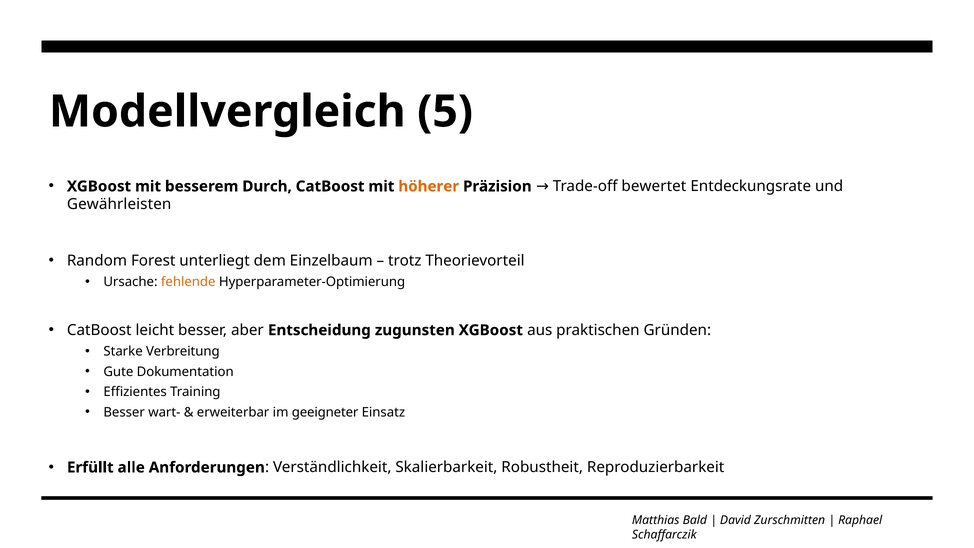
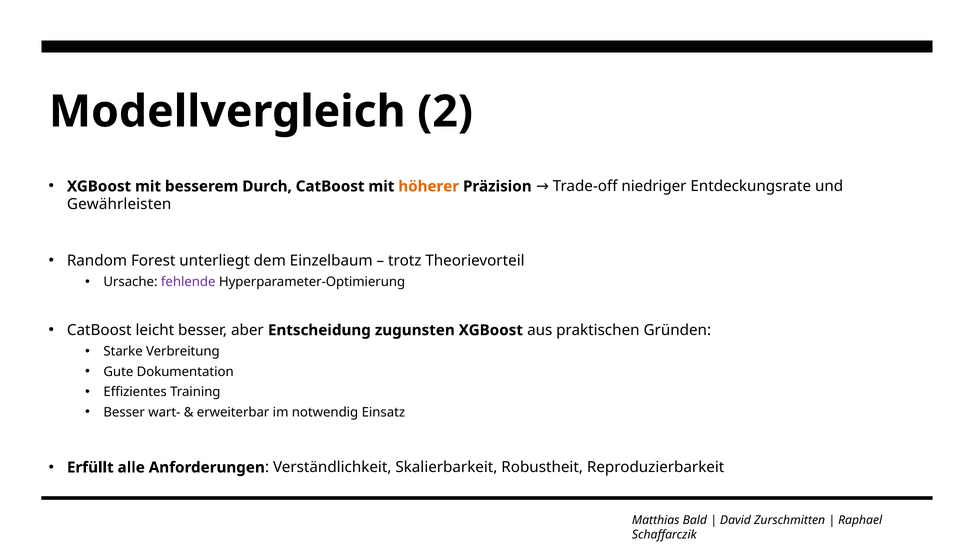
5: 5 -> 2 (445, 112)
bewertet: bewertet -> niedriger (654, 186)
fehlende colour: orange -> purple (188, 282)
geeigneter: geeigneter -> notwendig (325, 412)
